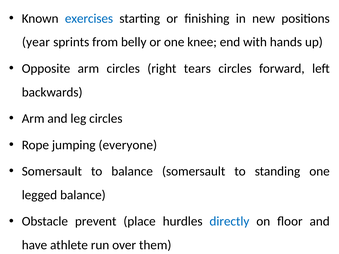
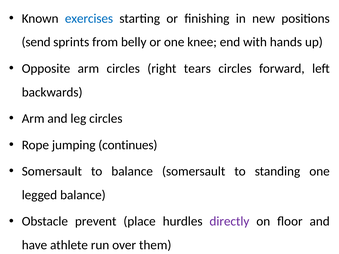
year: year -> send (36, 42)
everyone: everyone -> continues (128, 145)
directly colour: blue -> purple (229, 222)
